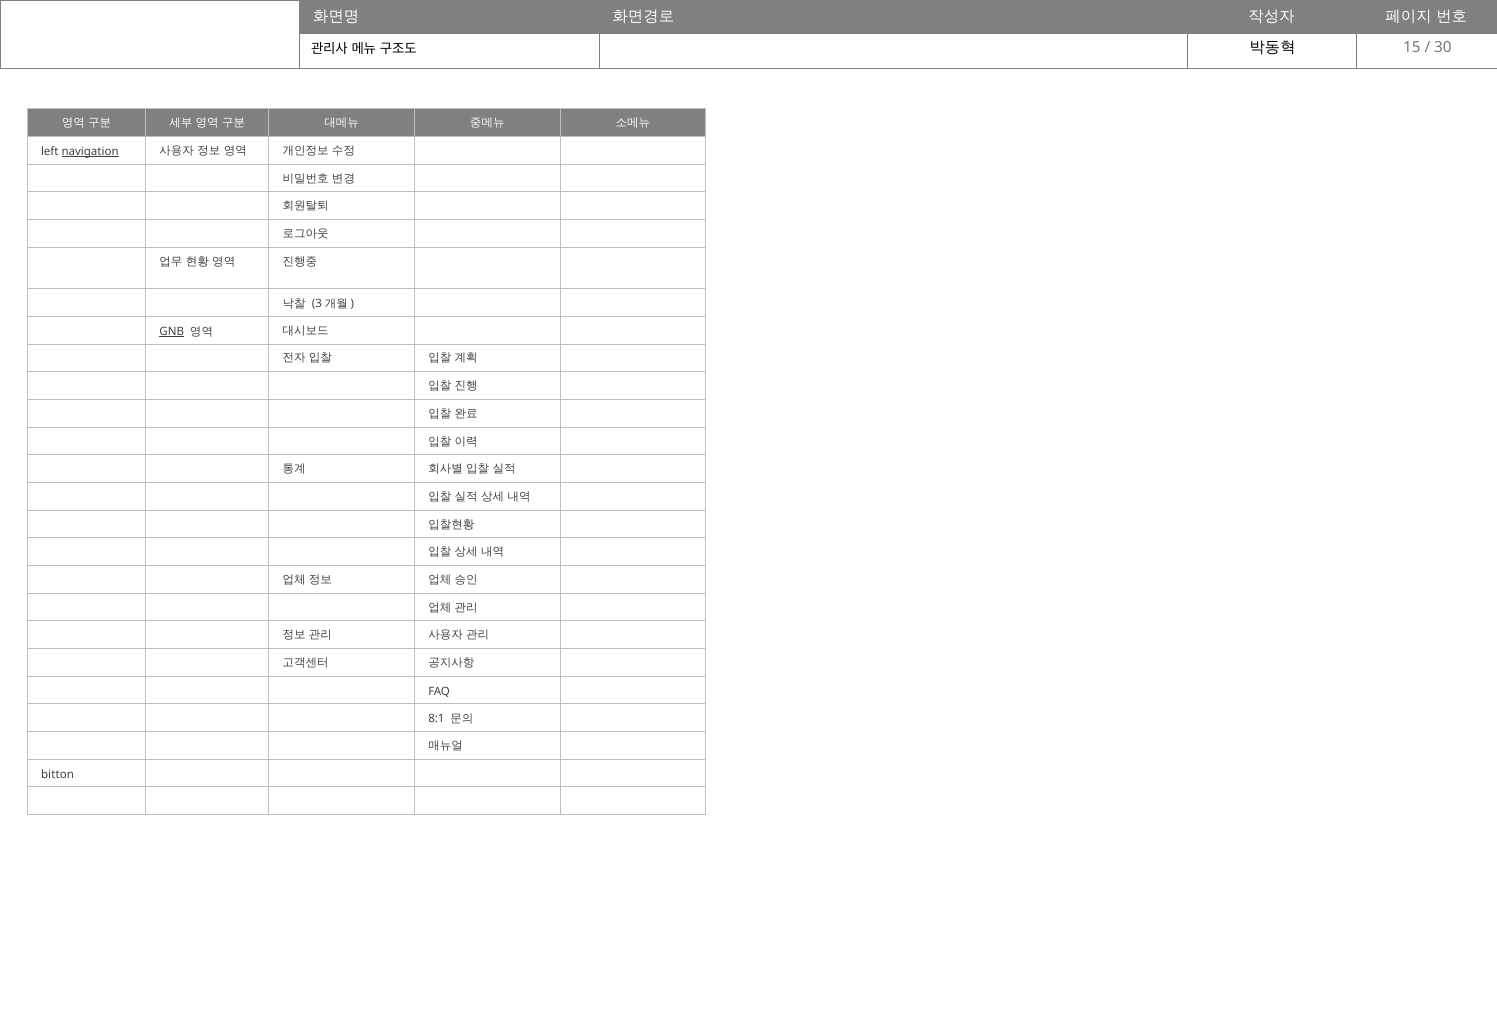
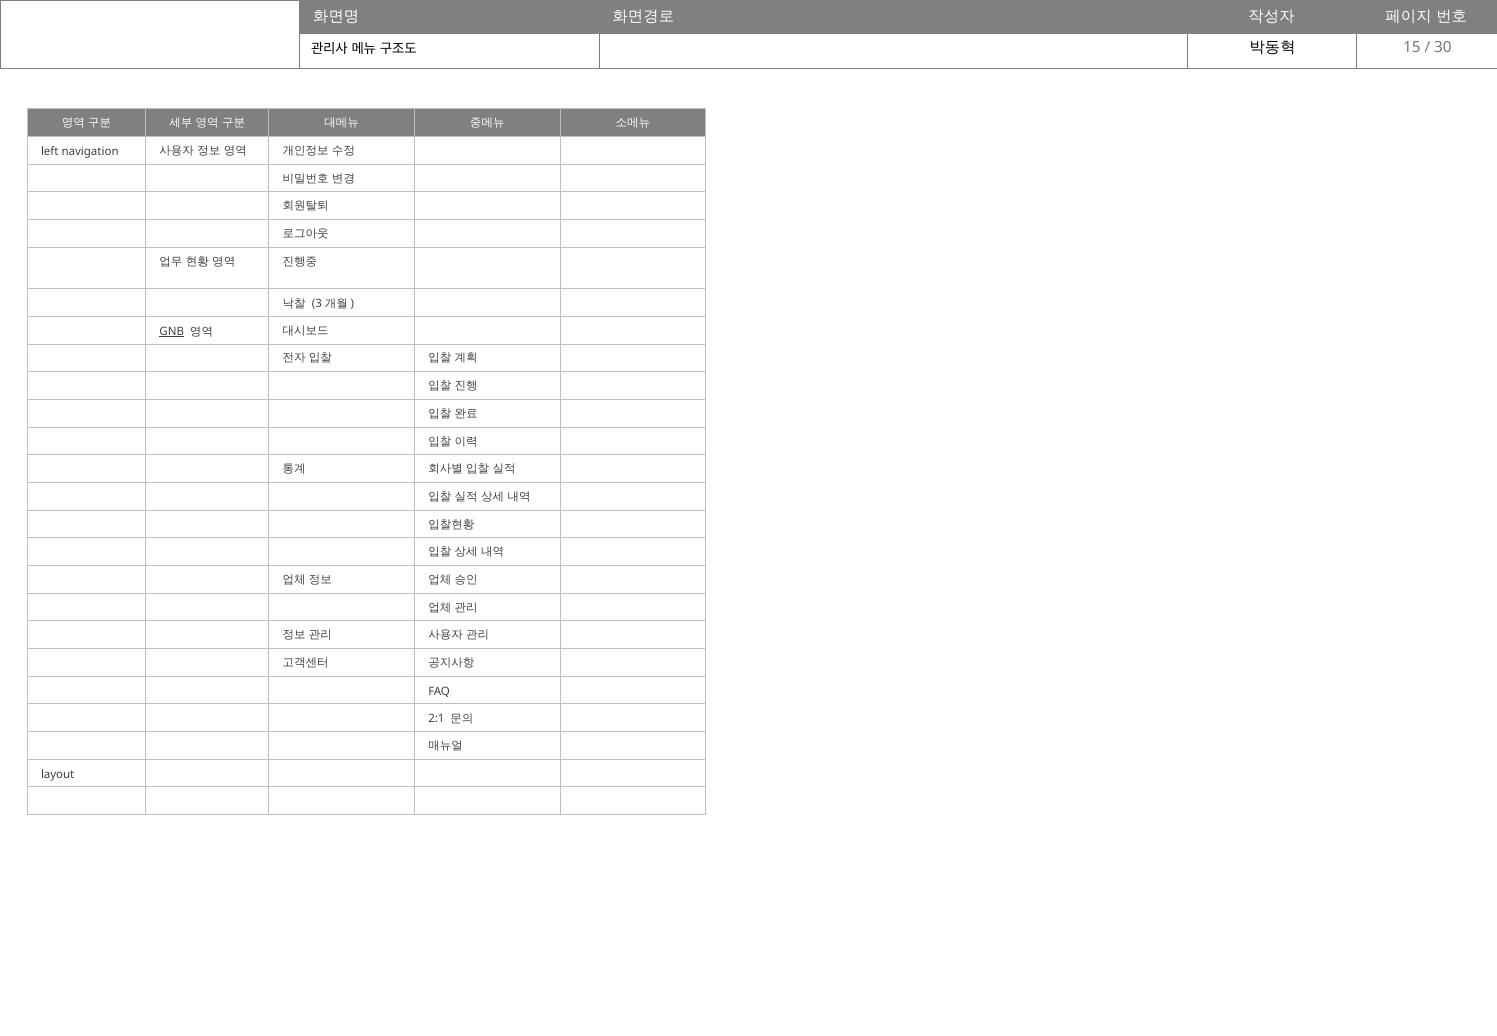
navigation underline: present -> none (90, 152)
8:1: 8:1 -> 2:1 (436, 719)
bitton: bitton -> layout (58, 775)
